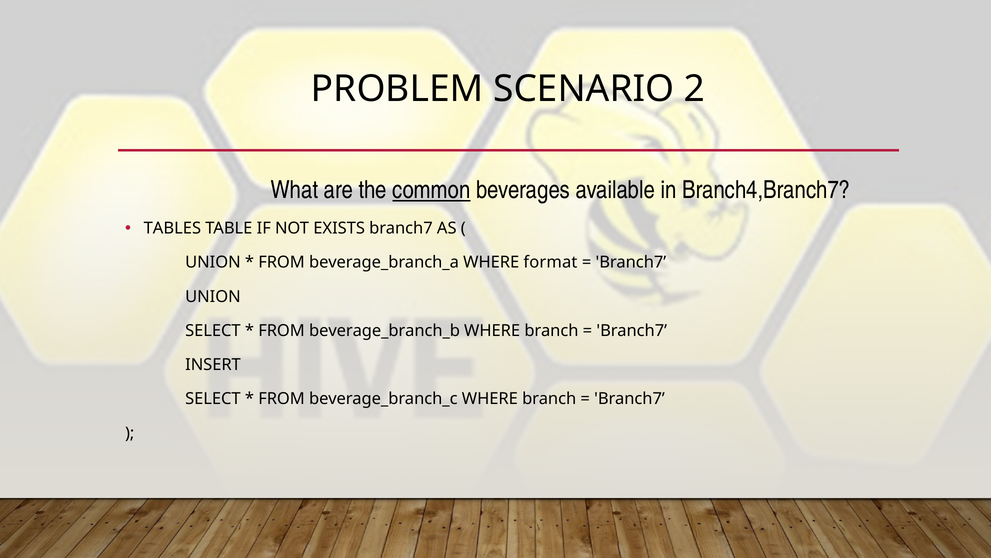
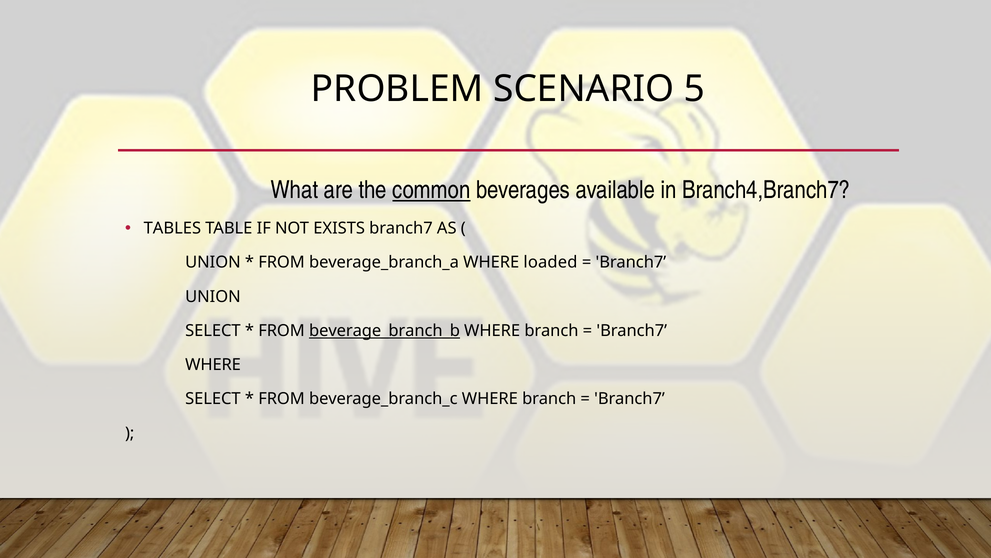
2: 2 -> 5 (695, 89)
format: format -> loaded (550, 262)
beverage_branch_b underline: none -> present (384, 331)
INSERT: INSERT -> WHERE (213, 365)
